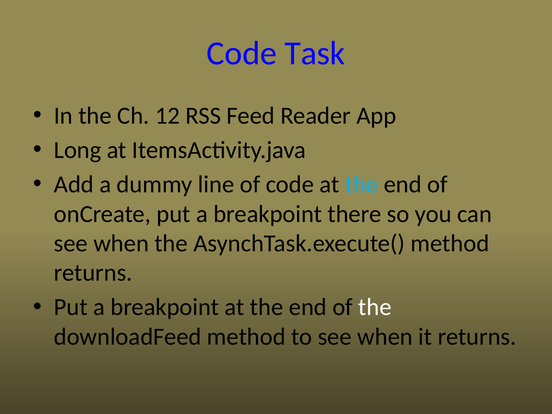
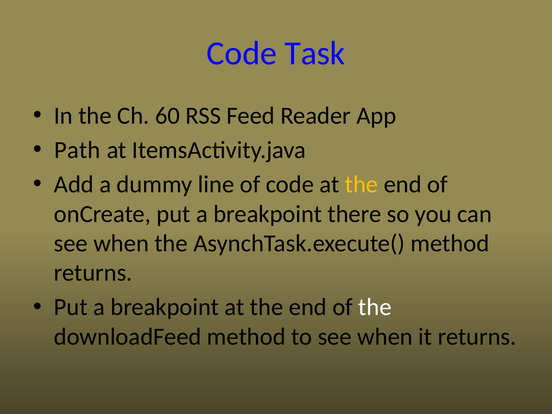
12: 12 -> 60 (167, 116)
Long: Long -> Path (77, 150)
the colour: light blue -> yellow (361, 185)
